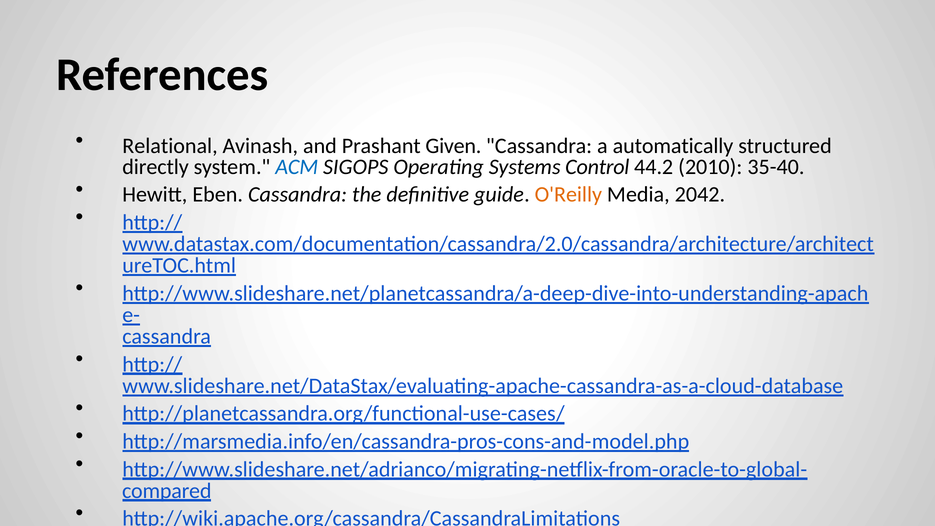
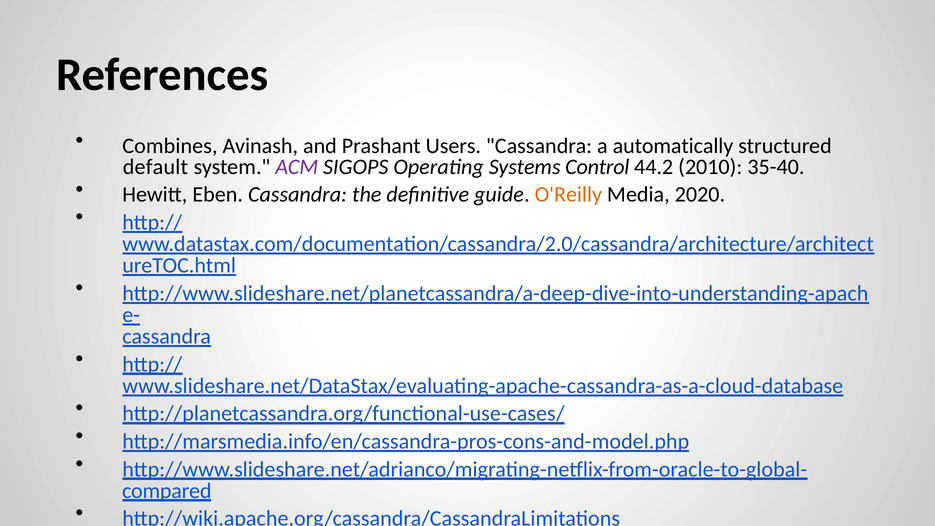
Relational: Relational -> Combines (170, 146)
Given: Given -> Users (453, 146)
directly: directly -> default (155, 167)
ACM colour: blue -> purple (297, 167)
2042: 2042 -> 2020 (700, 195)
